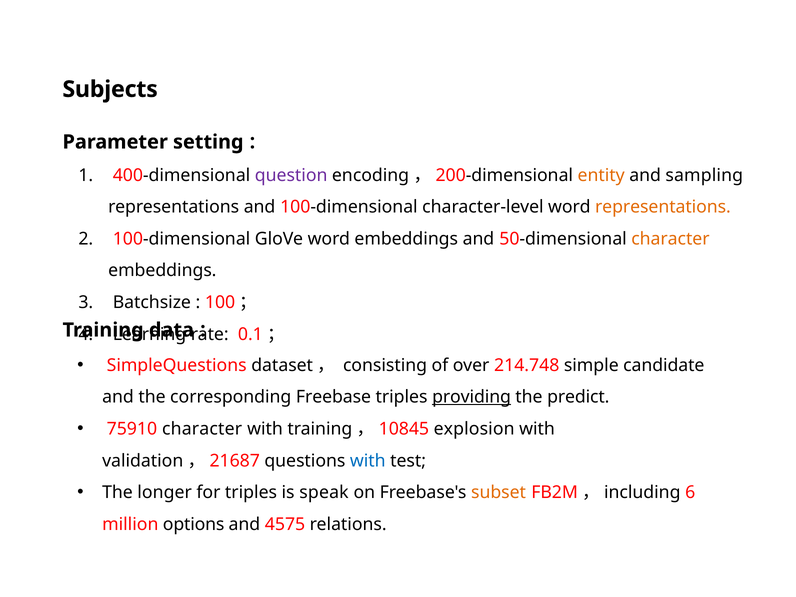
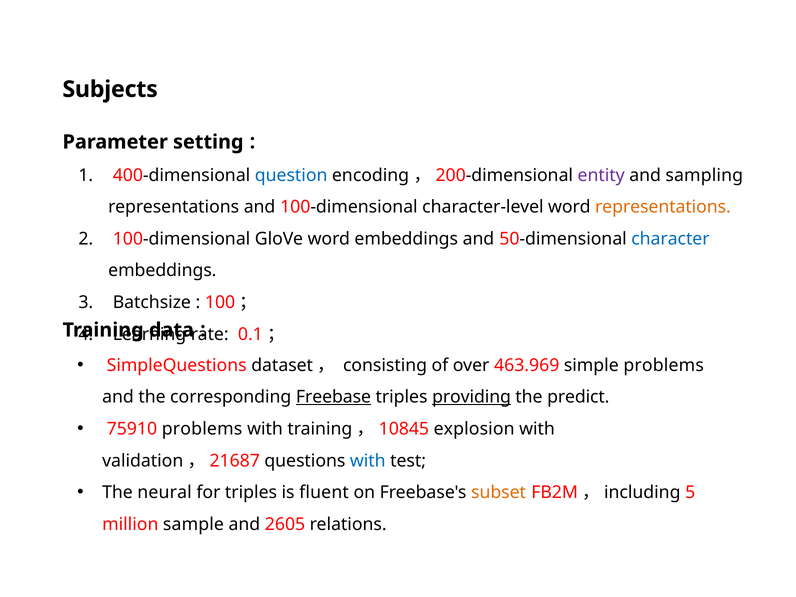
question colour: purple -> blue (291, 175)
entity colour: orange -> purple (601, 175)
character colour: orange -> blue (670, 239)
214.748: 214.748 -> 463.969 (527, 365)
simple candidate: candidate -> problems (664, 365)
Freebase underline: none -> present (334, 397)
75910 character: character -> problems (202, 429)
longer: longer -> neural (165, 493)
speak: speak -> fluent (324, 493)
6: 6 -> 5 (690, 493)
options: options -> sample (193, 524)
4575: 4575 -> 2605 (285, 524)
